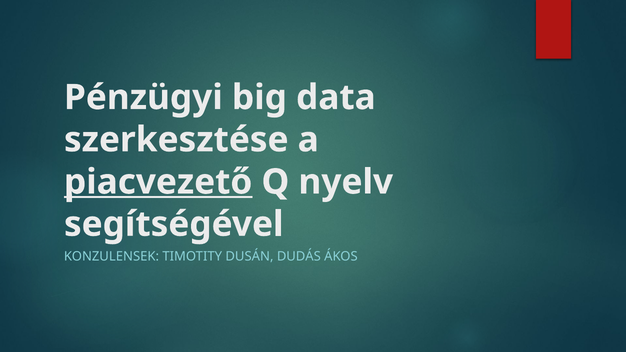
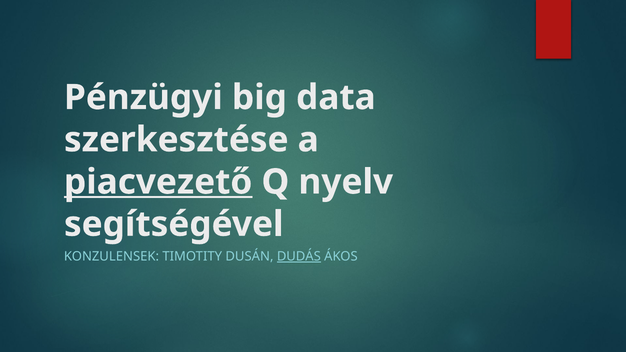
DUDÁS underline: none -> present (299, 256)
